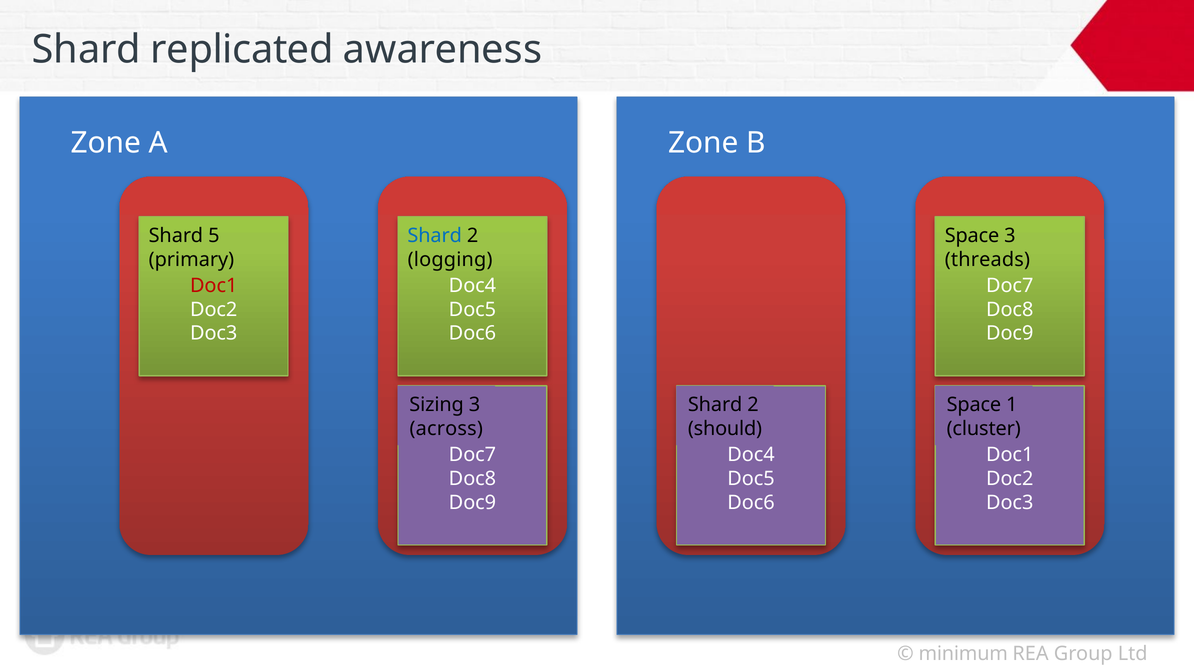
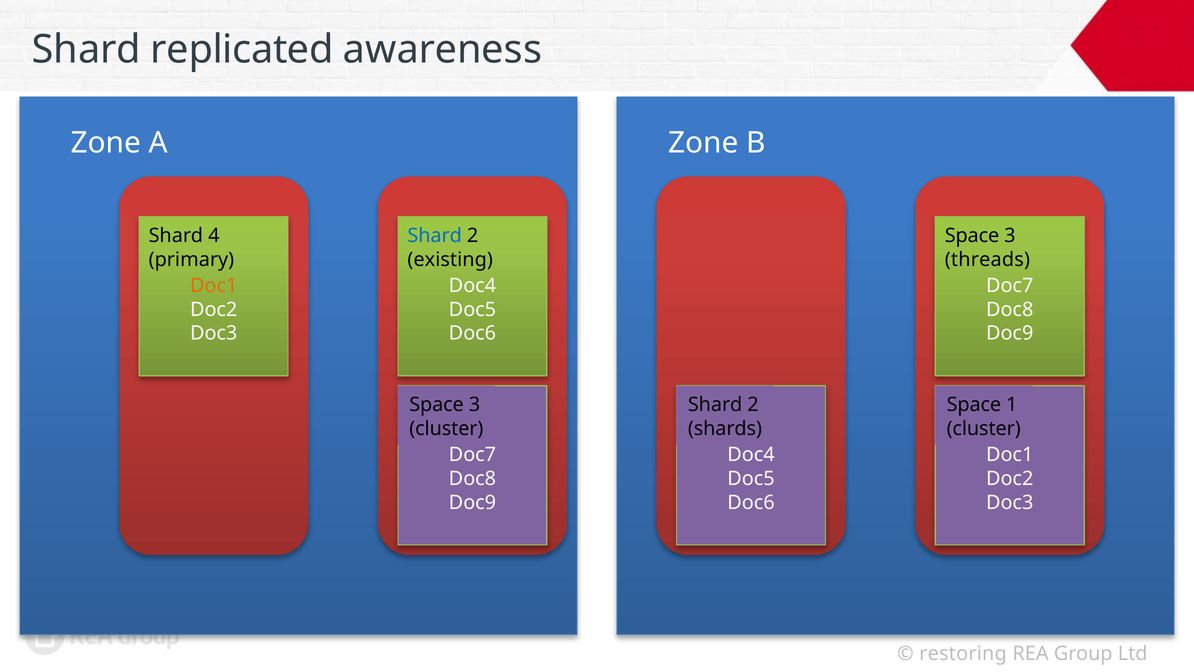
5: 5 -> 4 (214, 236)
logging: logging -> existing (450, 259)
Doc1 colour: red -> orange (214, 285)
Sizing: Sizing -> Space (437, 405)
across: across -> cluster (446, 429)
should: should -> shards (725, 429)
minimum: minimum -> restoring (963, 653)
